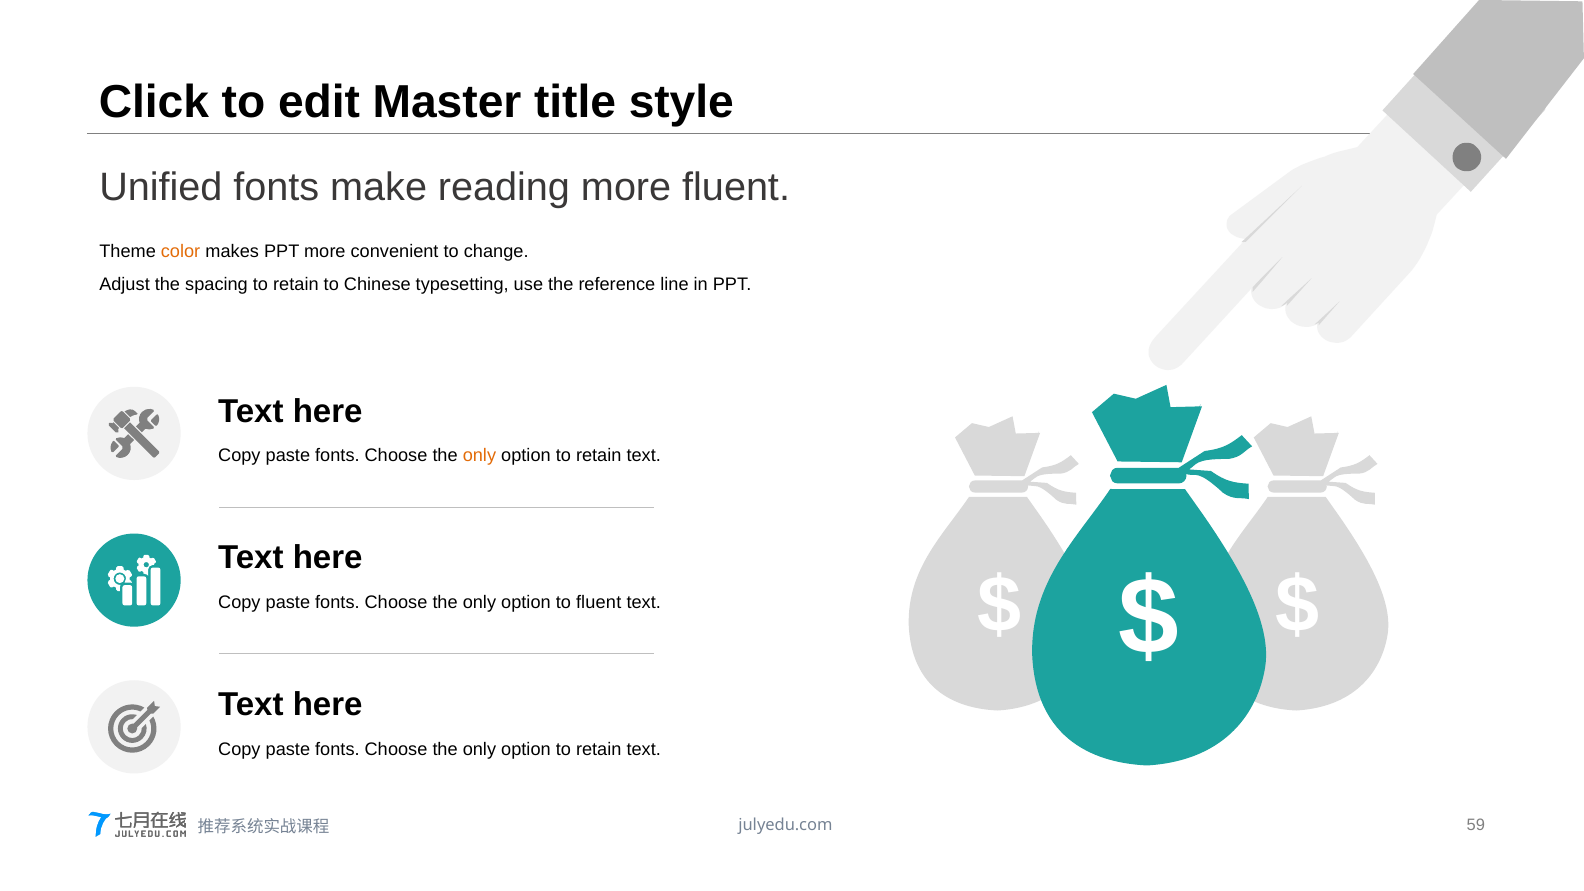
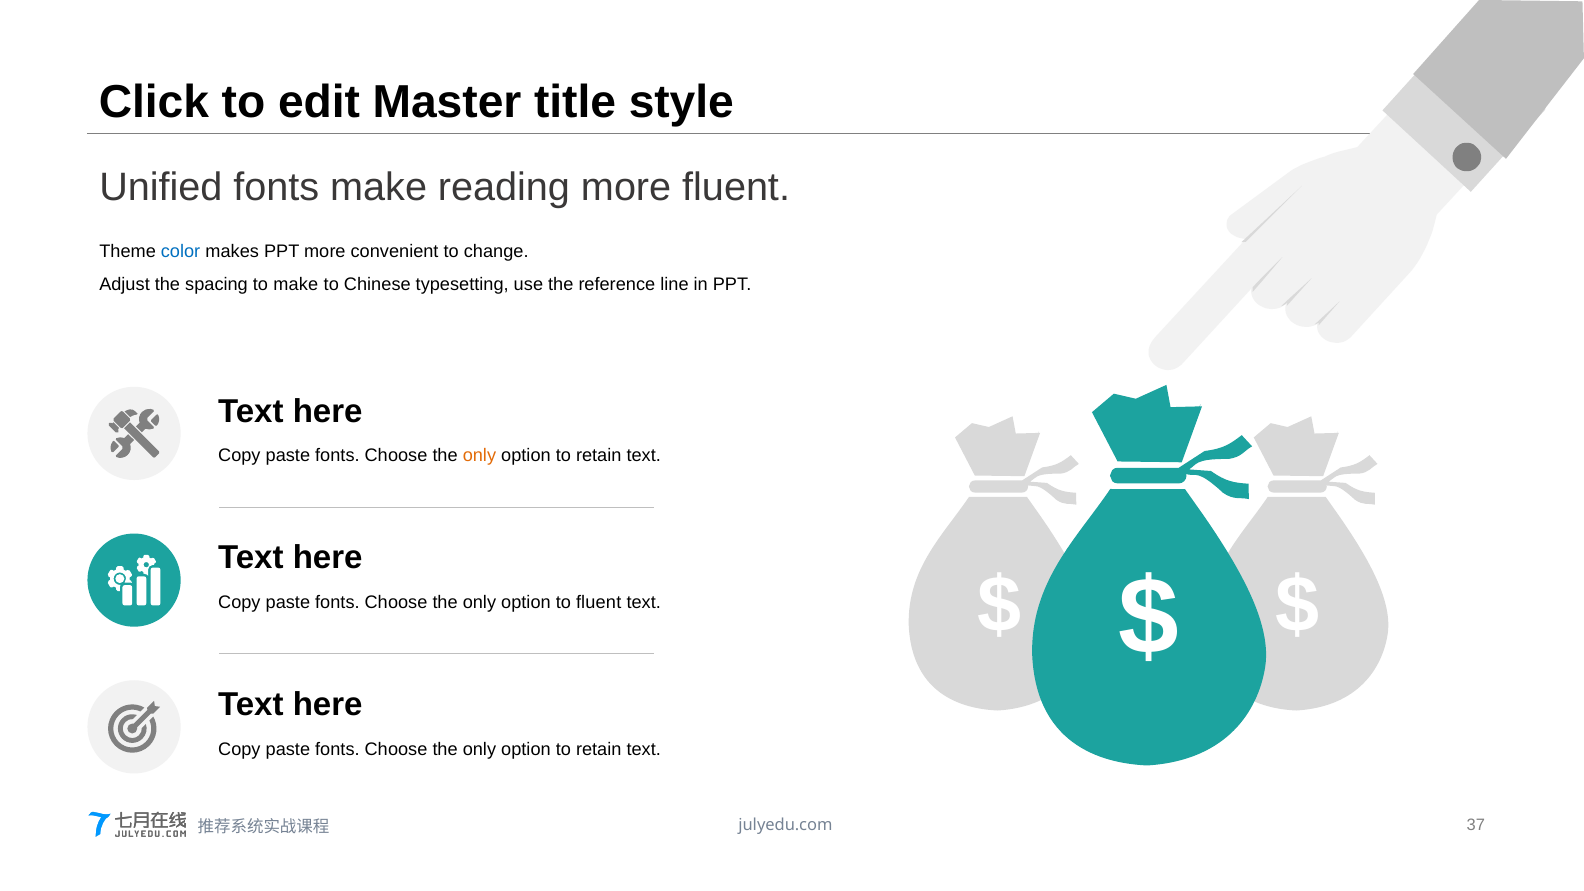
color colour: orange -> blue (181, 251)
spacing to retain: retain -> make (296, 284)
59: 59 -> 37 (1476, 825)
